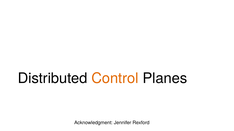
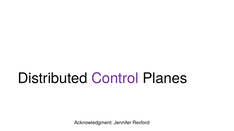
Control colour: orange -> purple (115, 79)
